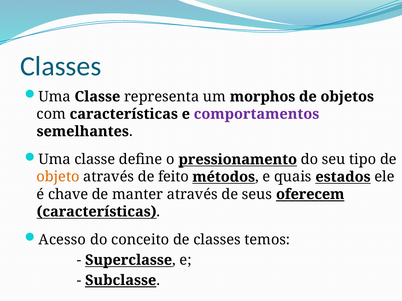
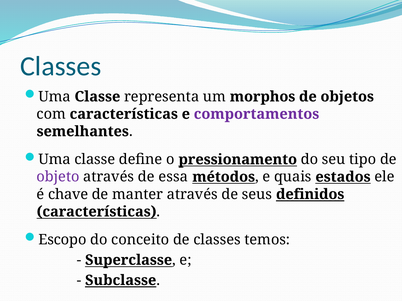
objeto colour: orange -> purple (58, 177)
feito: feito -> essa (173, 177)
oferecem: oferecem -> definidos (310, 195)
Acesso: Acesso -> Escopo (62, 240)
